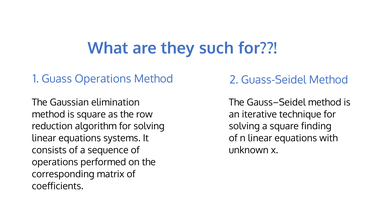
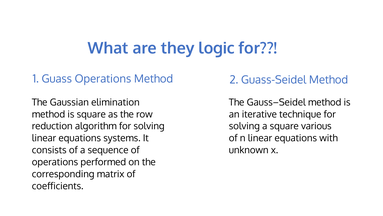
such: such -> logic (217, 48)
finding: finding -> various (316, 126)
